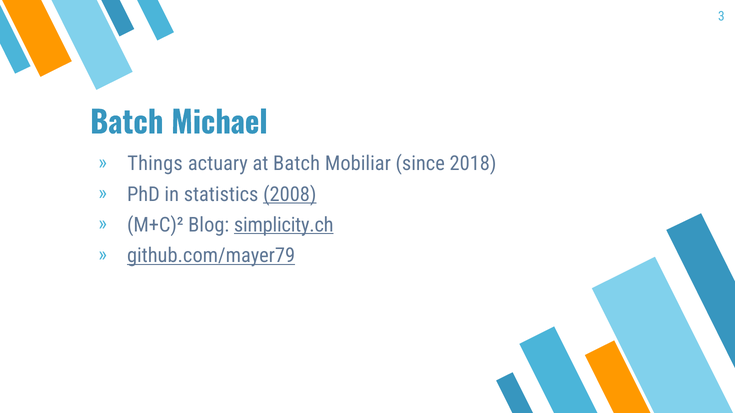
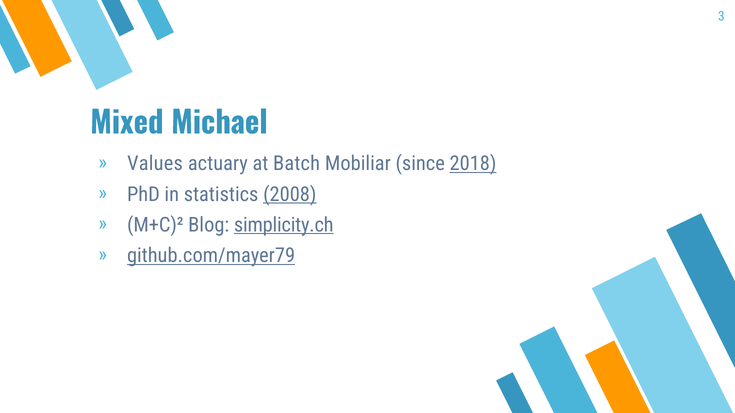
Batch: Batch -> Mixed (127, 124)
Things: Things -> Values (155, 164)
2018 underline: none -> present (473, 164)
